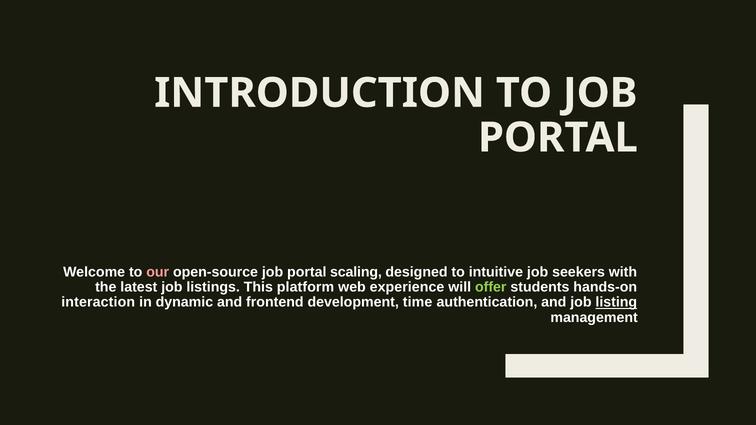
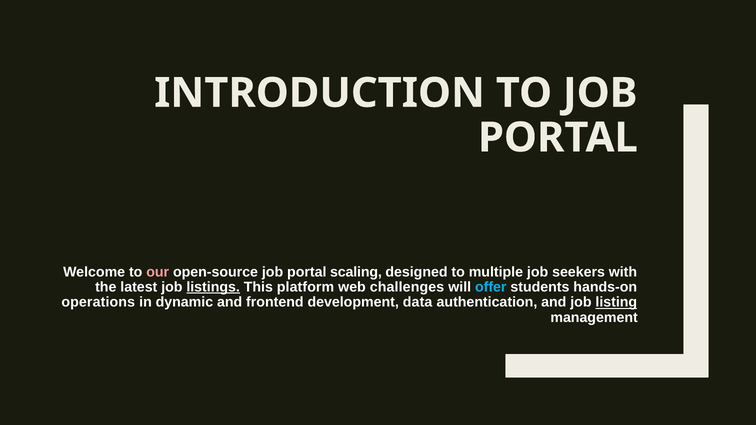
intuitive: intuitive -> multiple (496, 272)
listings underline: none -> present (213, 287)
experience: experience -> challenges (407, 287)
offer colour: light green -> light blue (491, 287)
interaction: interaction -> operations (98, 302)
time: time -> data (418, 302)
